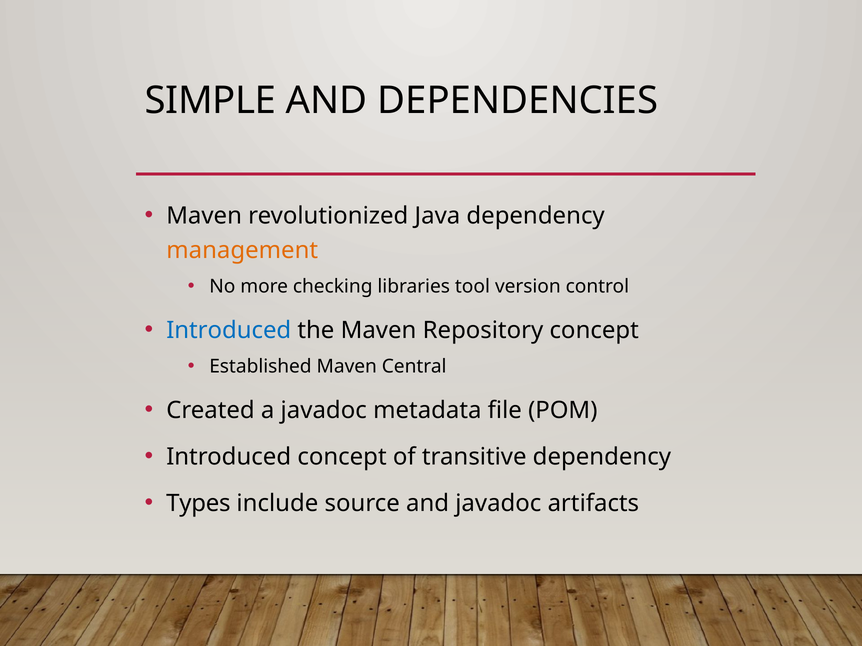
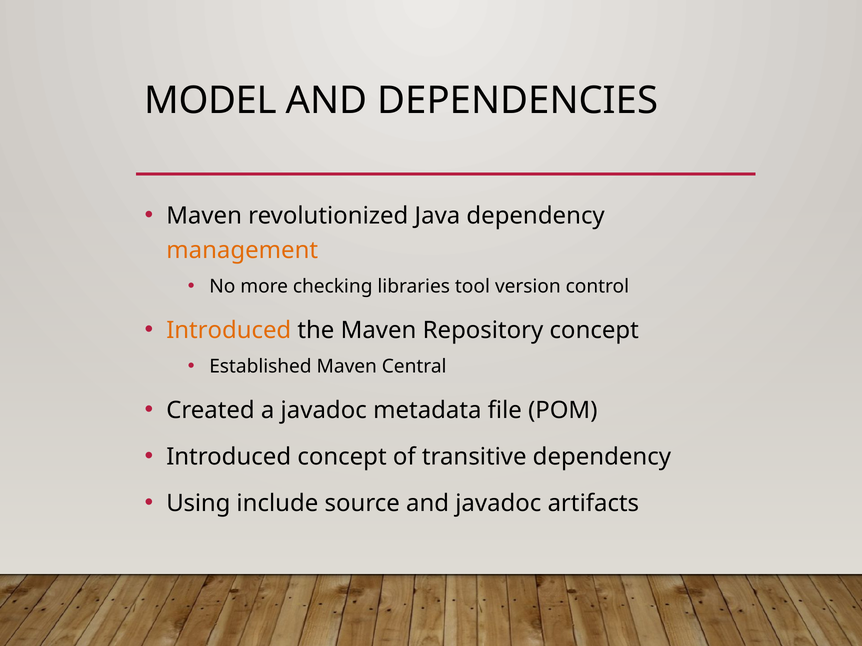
SIMPLE: SIMPLE -> MODEL (210, 101)
Introduced colour: blue -> orange (229, 331)
Types: Types -> Using (198, 503)
